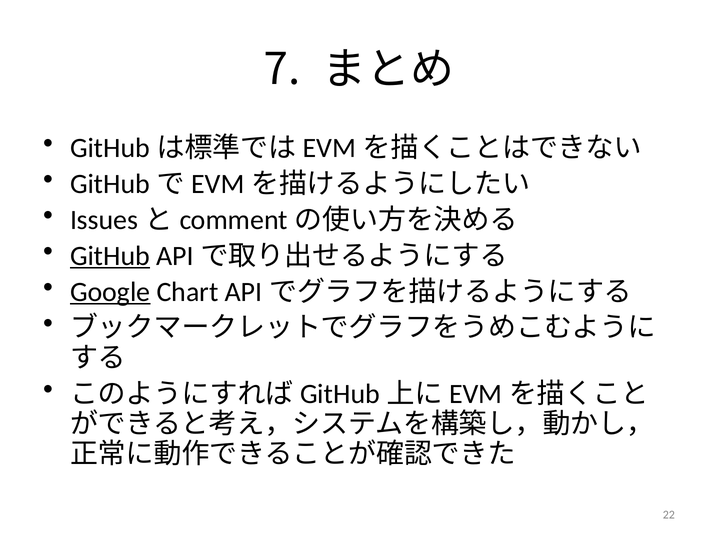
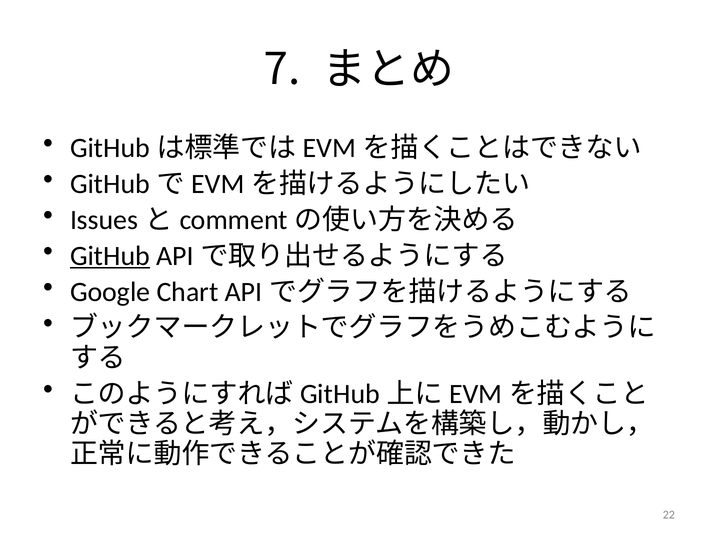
Google underline: present -> none (110, 292)
